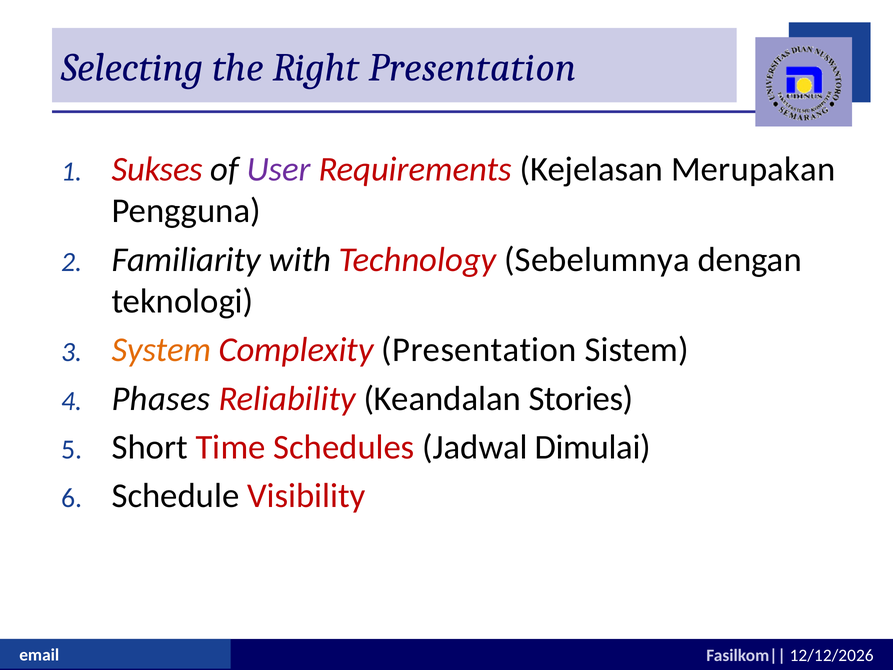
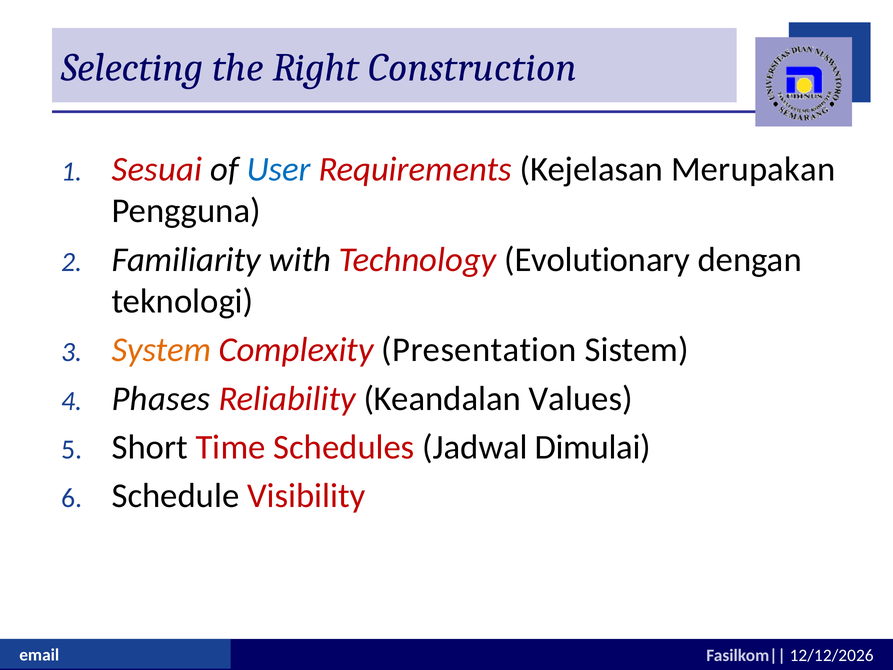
Right Presentation: Presentation -> Construction (473, 68)
Sukses: Sukses -> Sesuai (157, 169)
User colour: purple -> blue (279, 169)
Sebelumnya: Sebelumnya -> Evolutionary (597, 259)
Stories: Stories -> Values (581, 399)
